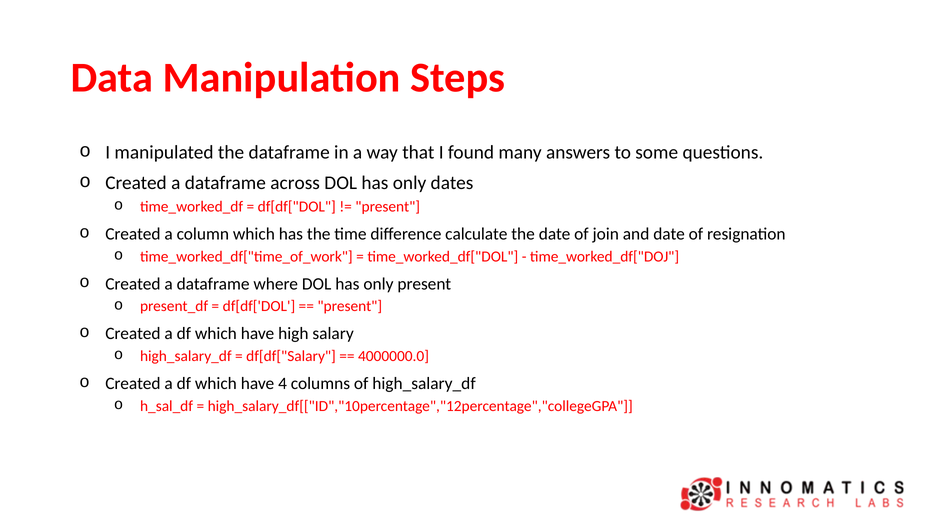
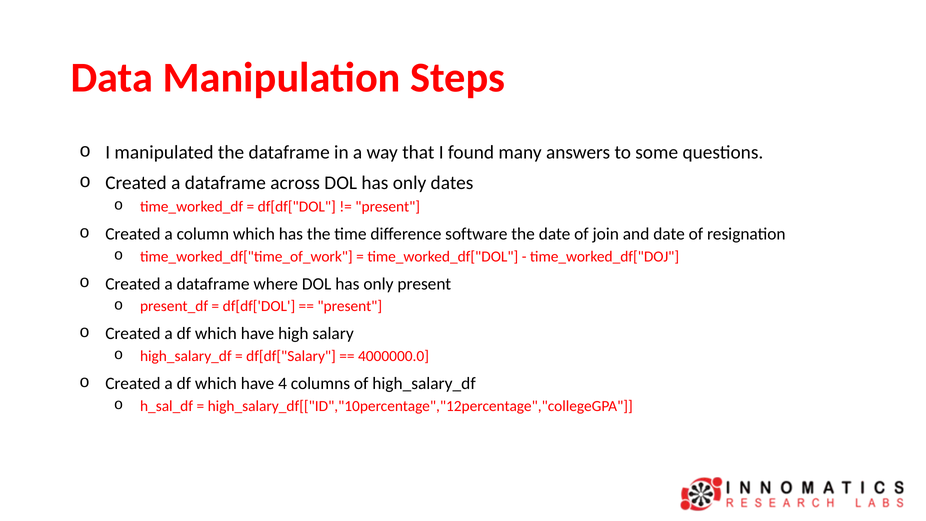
calculate: calculate -> software (476, 234)
